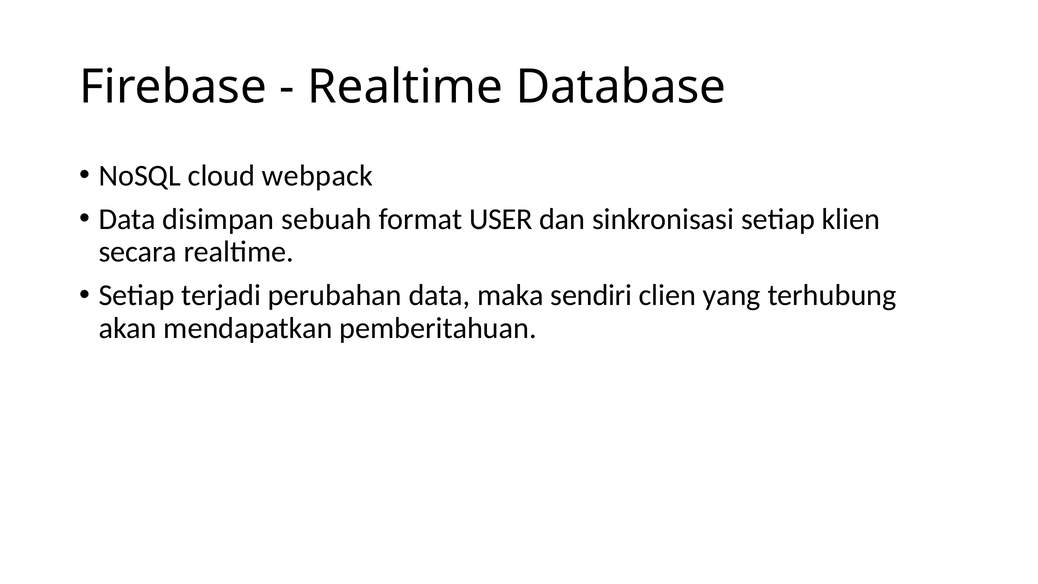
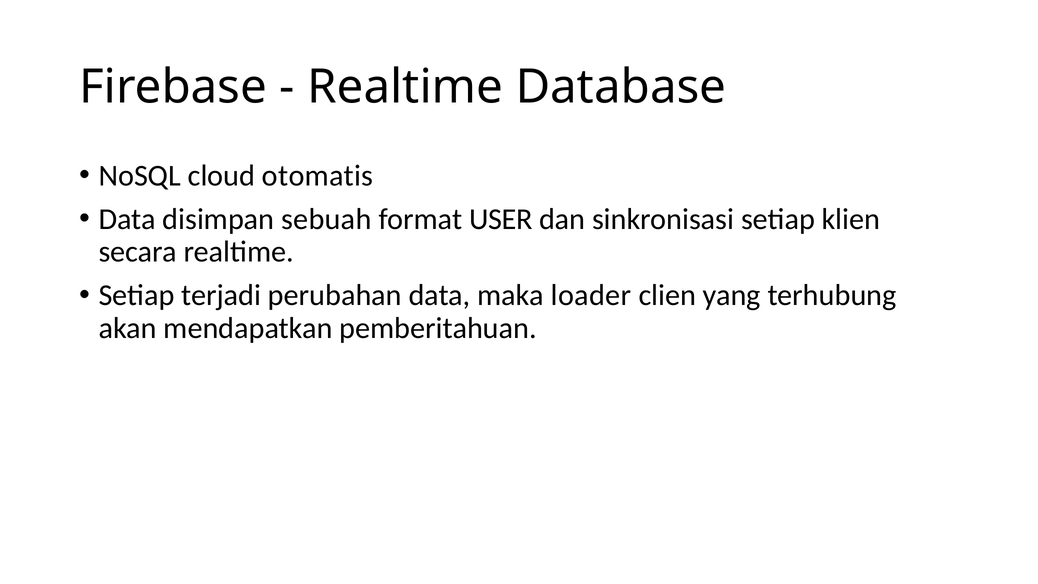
webpack: webpack -> otomatis (318, 175)
sendiri: sendiri -> loader (591, 295)
